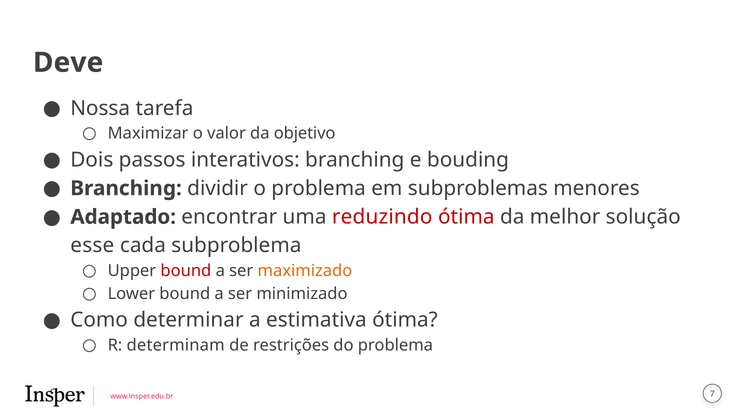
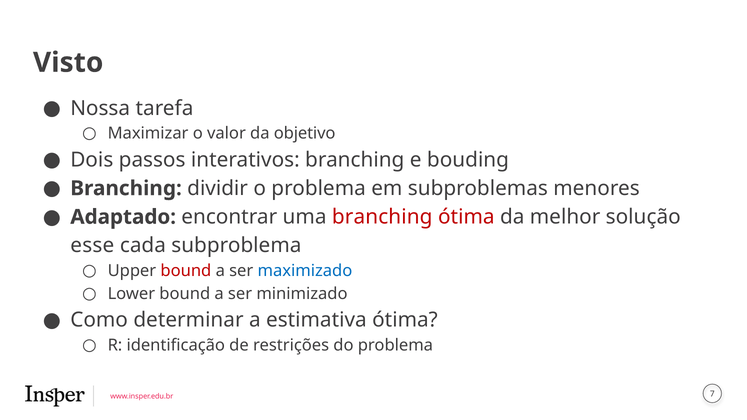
Deve: Deve -> Visto (68, 63)
uma reduzindo: reduzindo -> branching (382, 217)
maximizado colour: orange -> blue (305, 271)
determinam: determinam -> identificação (176, 345)
